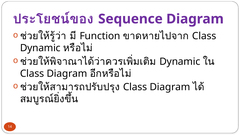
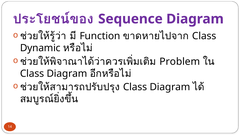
Dynamic: Dynamic -> Problem (180, 62)
